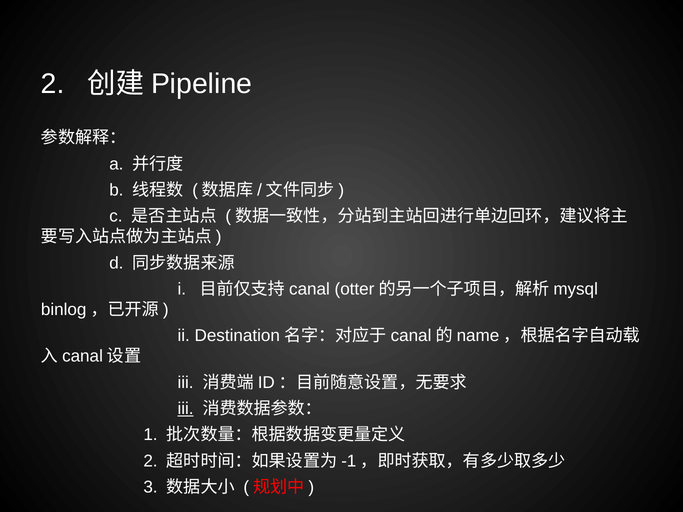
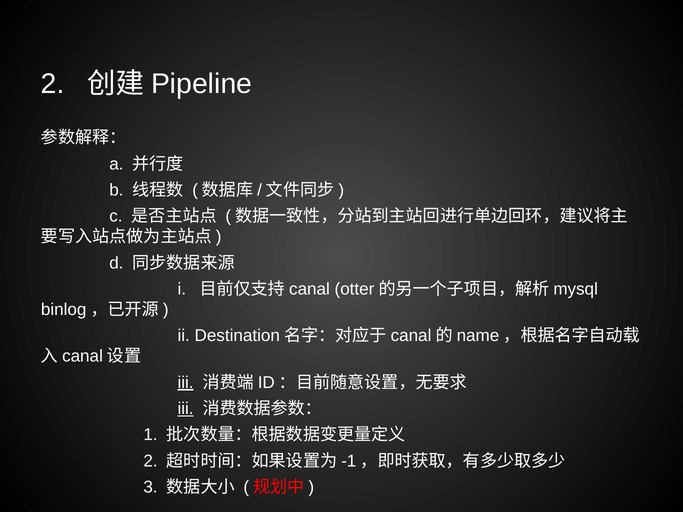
iii underline: none -> present (186, 383)
